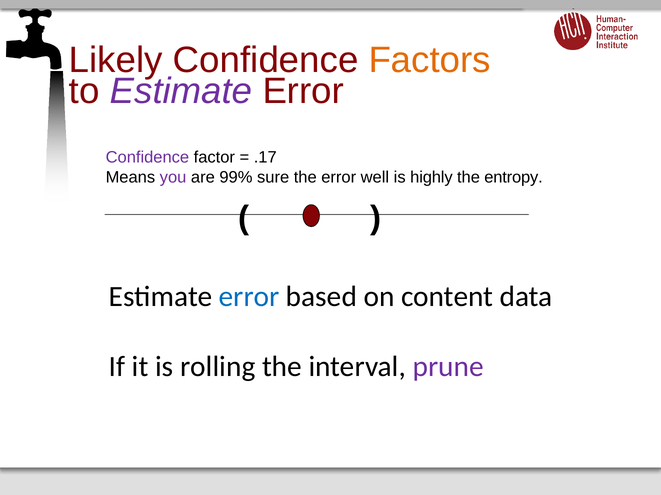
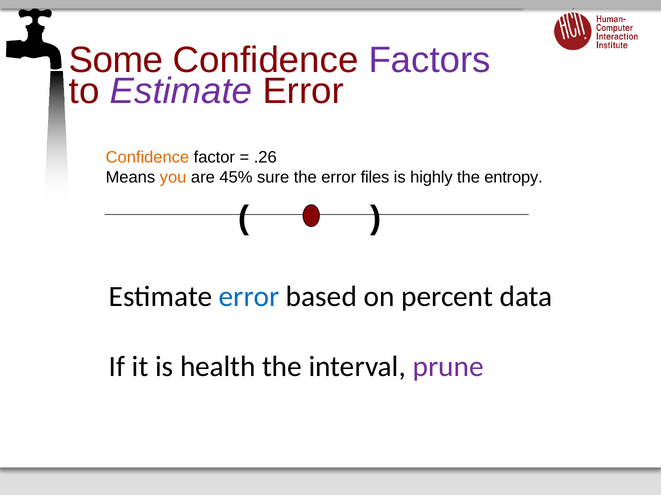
Likely: Likely -> Some (116, 60)
Factors colour: orange -> purple (430, 60)
Confidence colour: purple -> orange (147, 158)
.17: .17 -> .26 (265, 158)
you colour: purple -> orange (173, 177)
99%: 99% -> 45% (236, 177)
well: well -> files (375, 177)
content: content -> percent (447, 297)
rolling: rolling -> health (218, 367)
